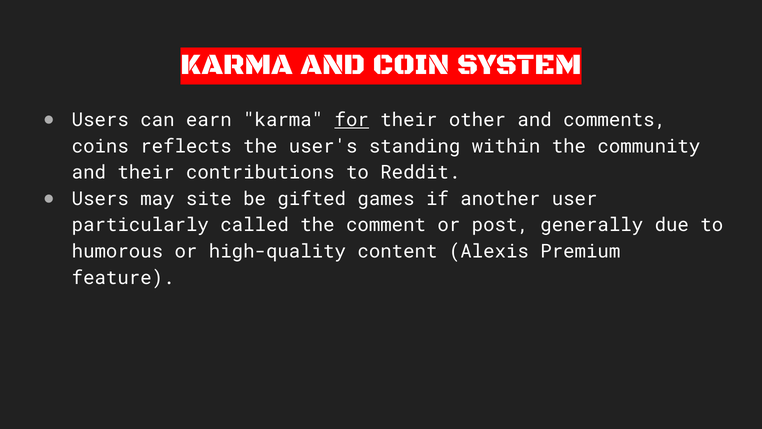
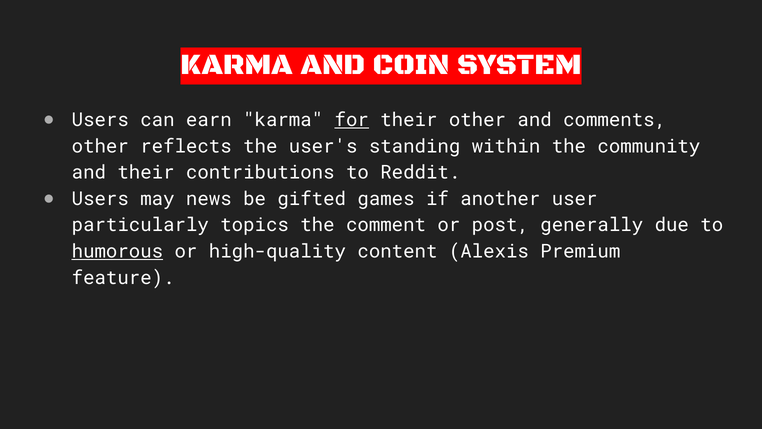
coins: coins -> other (100, 146)
site: site -> news (209, 199)
called: called -> topics (255, 225)
humorous underline: none -> present (117, 251)
